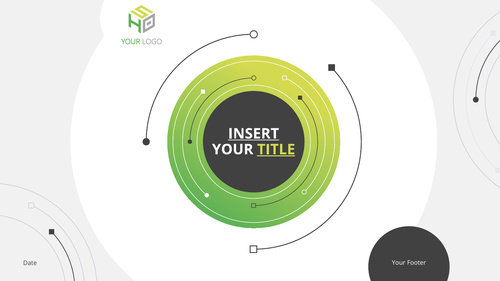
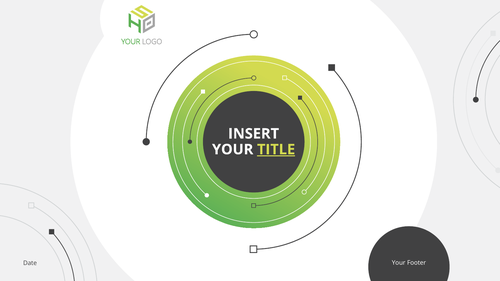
INSERT underline: present -> none (254, 134)
